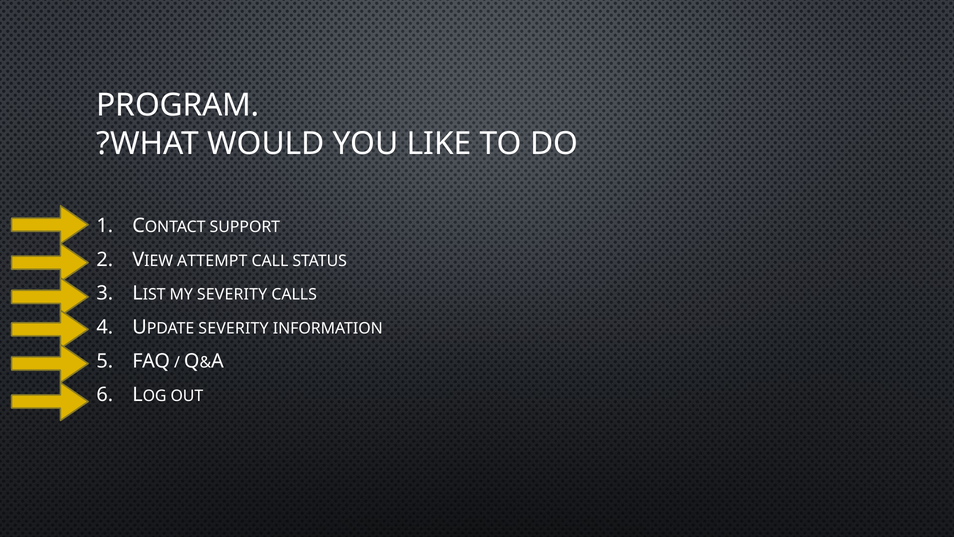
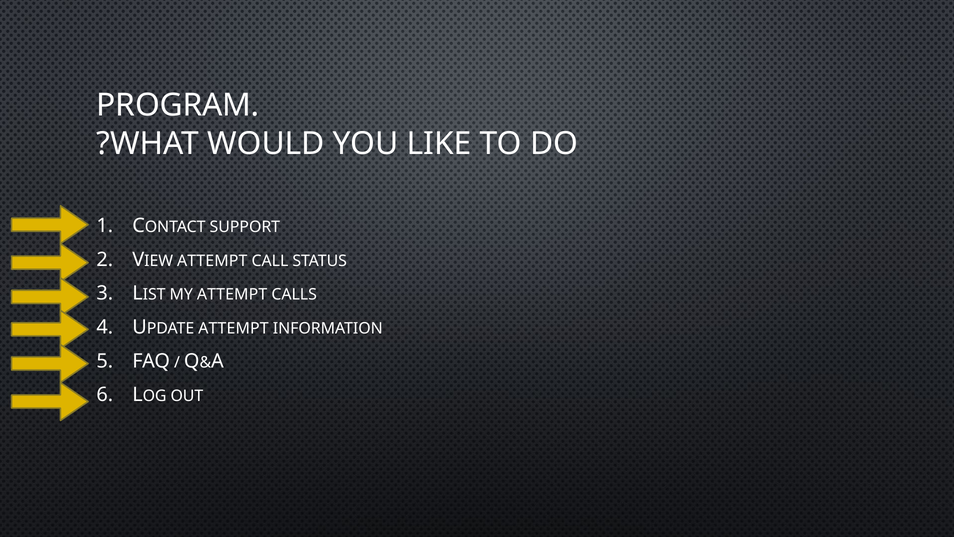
MY SEVERITY: SEVERITY -> ATTEMPT (232, 295)
SEVERITY: SEVERITY -> ATTEMPT (233, 328)
